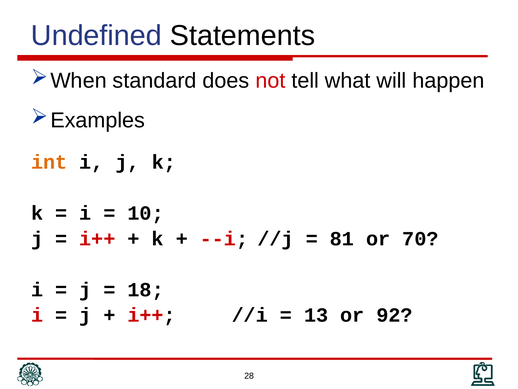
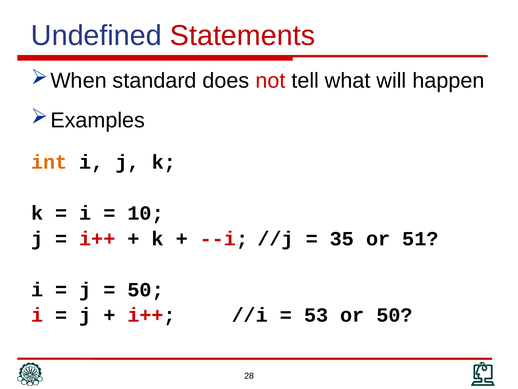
Statements colour: black -> red (243, 36)
81: 81 -> 35 (342, 238)
70: 70 -> 51 (420, 238)
18: 18 -> 50 (146, 289)
13: 13 -> 53 (316, 315)
or 92: 92 -> 50 (395, 315)
